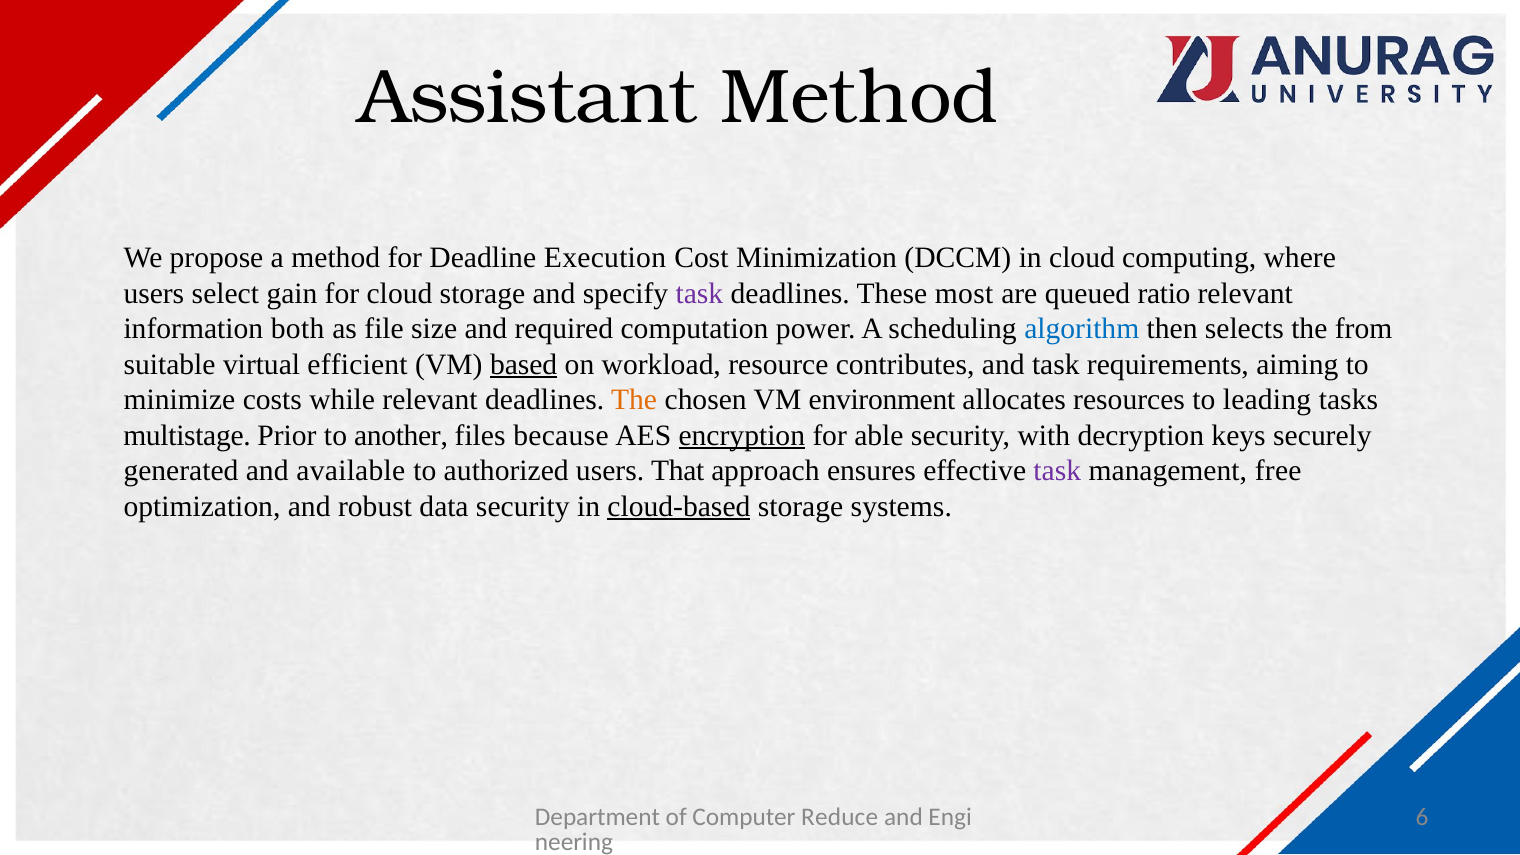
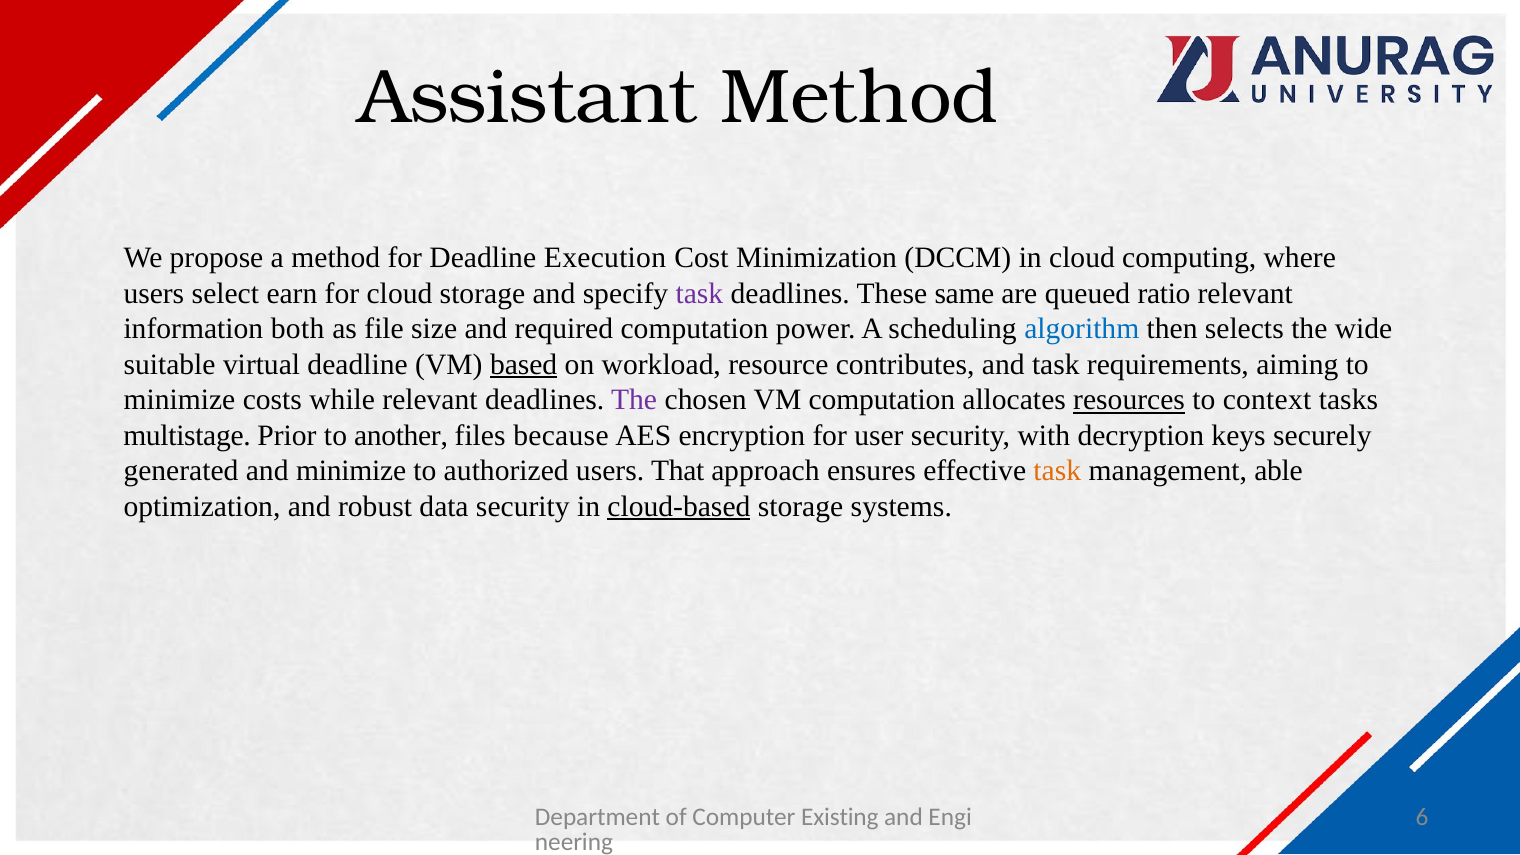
gain: gain -> earn (292, 294)
most: most -> same (964, 294)
from: from -> wide (1364, 329)
virtual efficient: efficient -> deadline (358, 365)
The colour: orange -> purple (634, 400)
VM environment: environment -> computation (882, 400)
resources underline: none -> present (1129, 400)
leading: leading -> context (1267, 400)
encryption underline: present -> none (742, 435)
able: able -> user (879, 435)
and available: available -> minimize (351, 471)
task colour: purple -> orange (1057, 471)
free: free -> able (1278, 471)
Reduce: Reduce -> Existing (840, 817)
